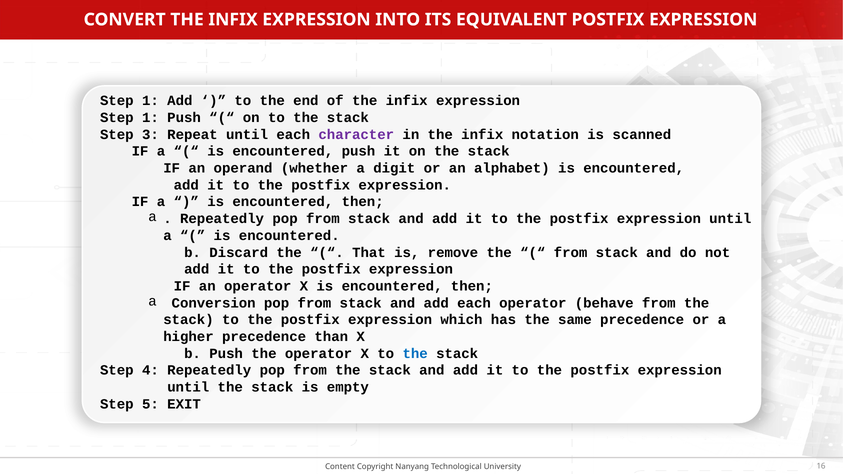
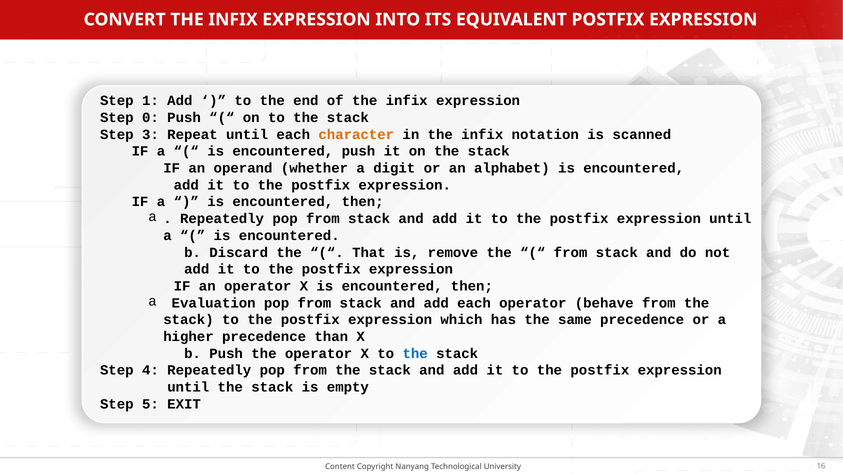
1: 1 -> 0 (150, 118)
character colour: purple -> orange (356, 135)
Conversion: Conversion -> Evaluation (214, 303)
